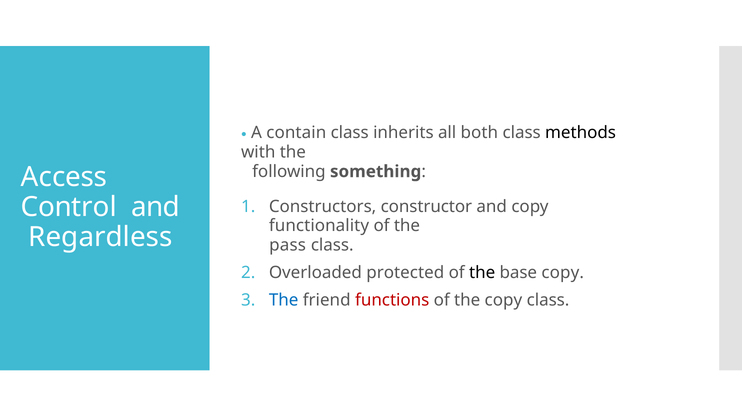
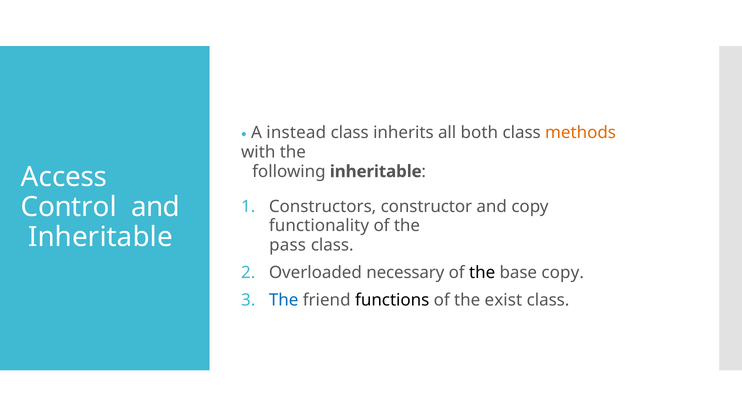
contain: contain -> instead (296, 133)
methods colour: black -> orange (581, 133)
following something: something -> inheritable (376, 172)
Regardless: Regardless -> Inheritable (100, 237)
protected: protected -> necessary (405, 273)
functions colour: red -> black (392, 301)
the copy: copy -> exist (503, 301)
